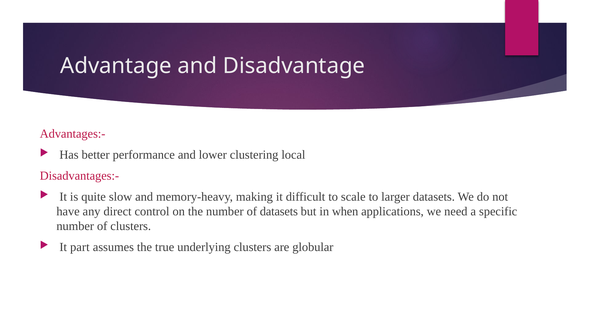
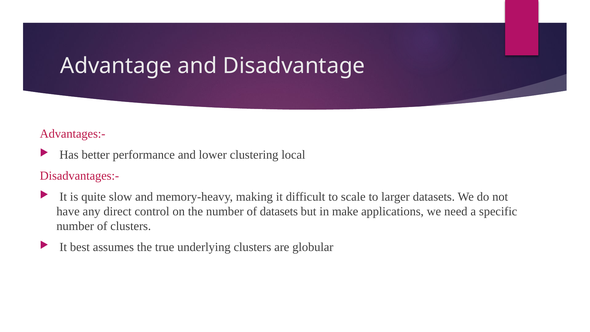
when: when -> make (345, 211)
part: part -> best (80, 247)
